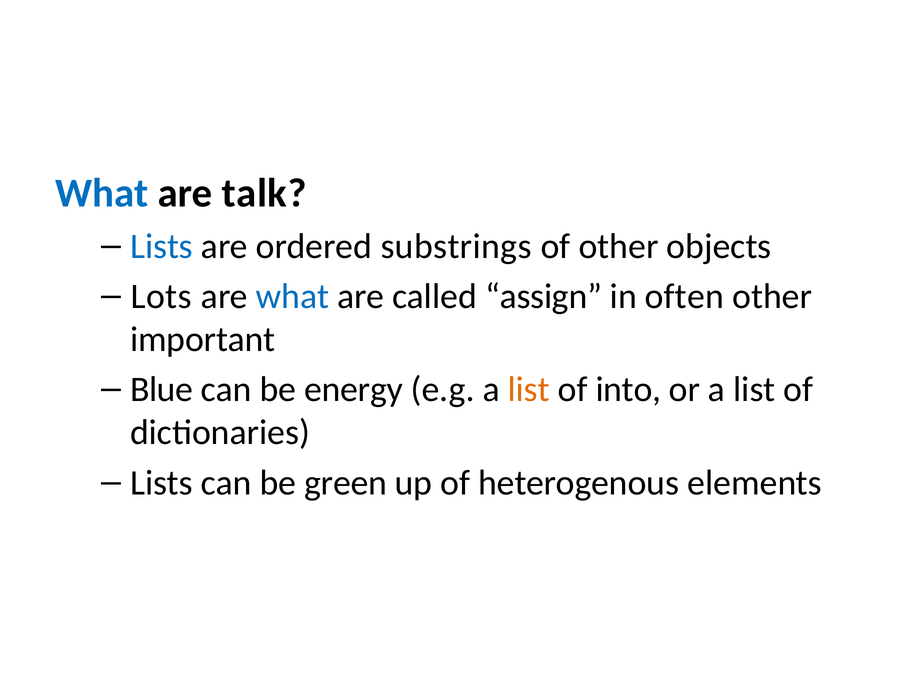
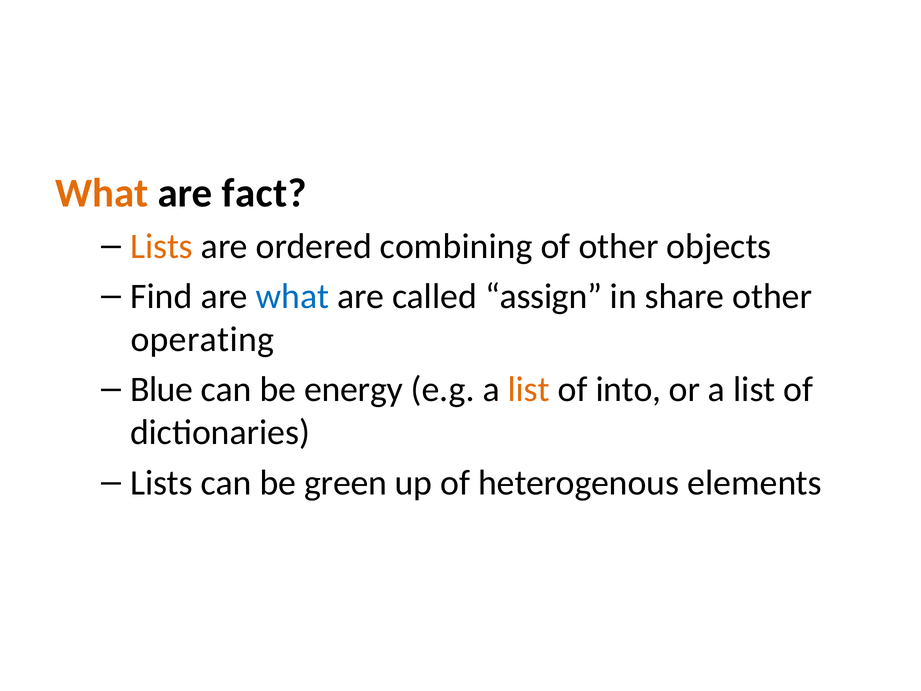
What colour: blue -> orange (102, 193)
talk: talk -> fact (264, 193)
Lists colour: blue -> orange (161, 246)
substrings: substrings -> combining (456, 246)
Lots: Lots -> Find (161, 296)
often: often -> share (685, 296)
important: important -> operating (202, 339)
